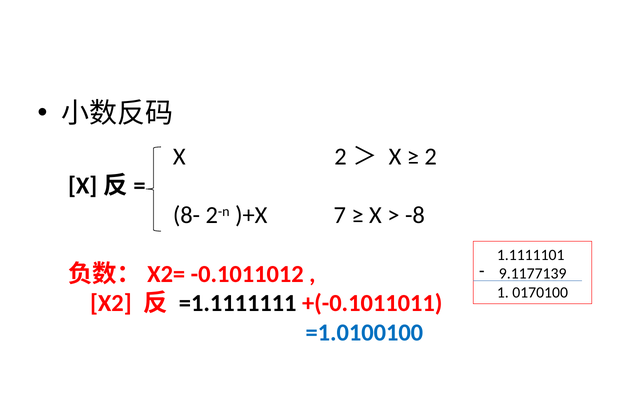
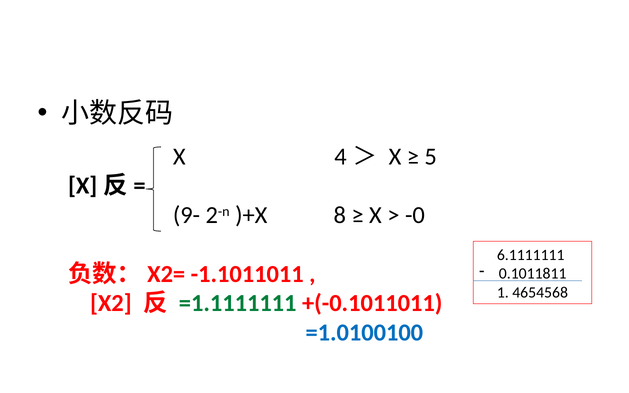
X 2: 2 -> 4 (341, 157)
2: 2 -> 5 (431, 157)
8-: 8- -> 9- (186, 215)
7: 7 -> 8 (340, 215)
-8: -8 -> -0 (415, 215)
1.1111101: 1.1111101 -> 6.1111111 (531, 255)
-0.1011012: -0.1011012 -> -1.1011011 (247, 274)
9.1177139: 9.1177139 -> 0.1011811 (533, 274)
0170100: 0170100 -> 4654568 (540, 293)
=1.1111111 colour: black -> green (238, 303)
